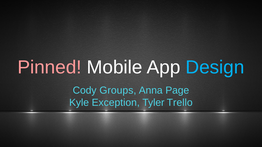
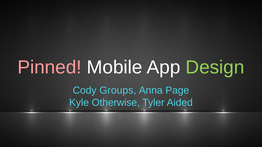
Design colour: light blue -> light green (215, 67)
Exception: Exception -> Otherwise (116, 103)
Trello: Trello -> Aided (180, 103)
